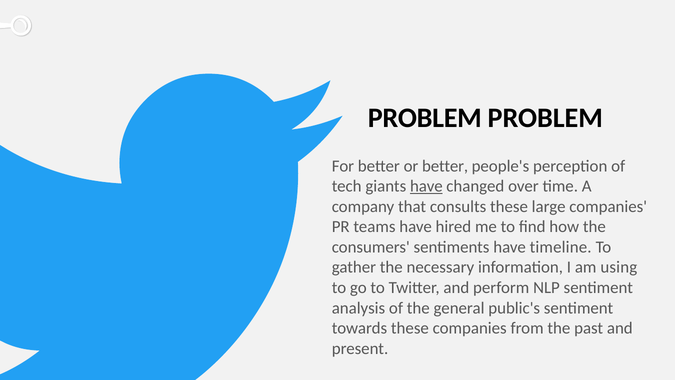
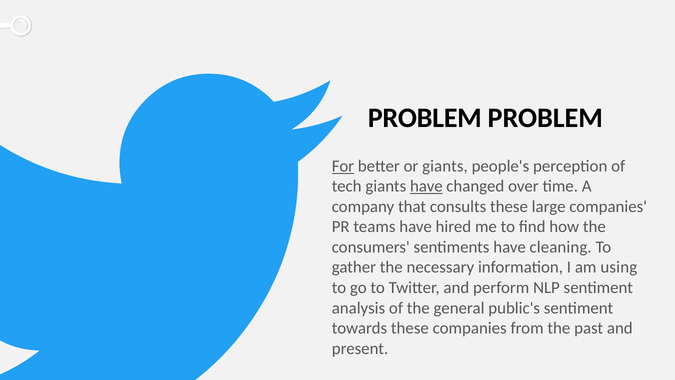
For underline: none -> present (343, 166)
or better: better -> giants (445, 166)
timeline: timeline -> cleaning (561, 247)
